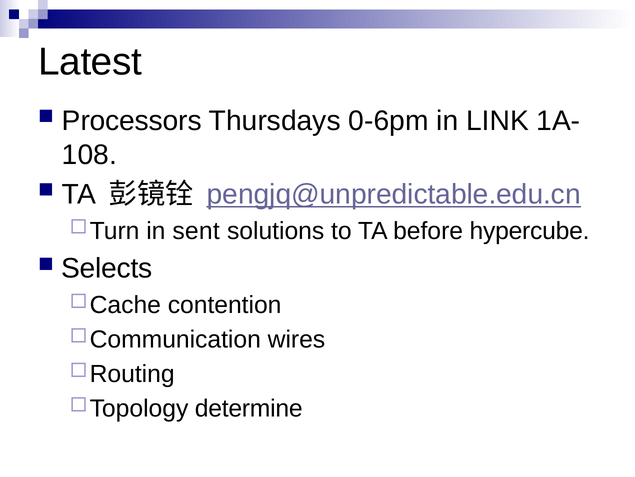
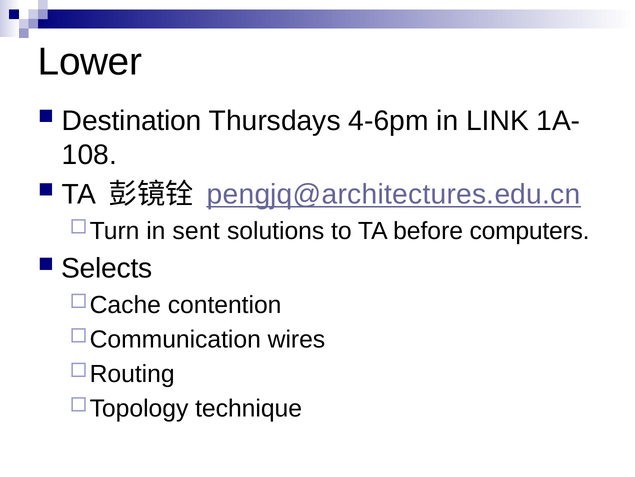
Latest: Latest -> Lower (90, 62)
Processors: Processors -> Destination (132, 121)
0-6pm: 0-6pm -> 4-6pm (389, 121)
pengjq@unpredictable.edu.cn: pengjq@unpredictable.edu.cn -> pengjq@architectures.edu.cn (394, 194)
hypercube: hypercube -> computers (530, 231)
determine: determine -> technique (249, 408)
